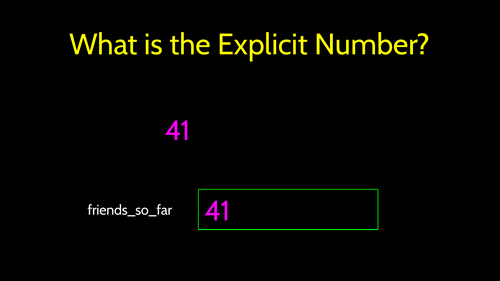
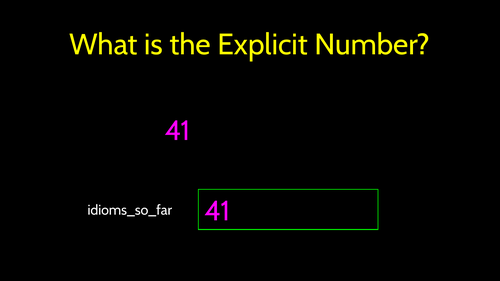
friends_so_far: friends_so_far -> idioms_so_far (130, 211)
